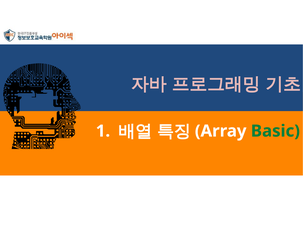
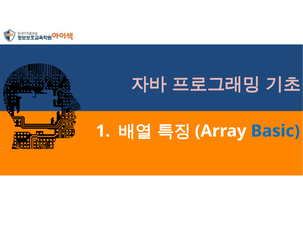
Basic colour: green -> blue (275, 131)
